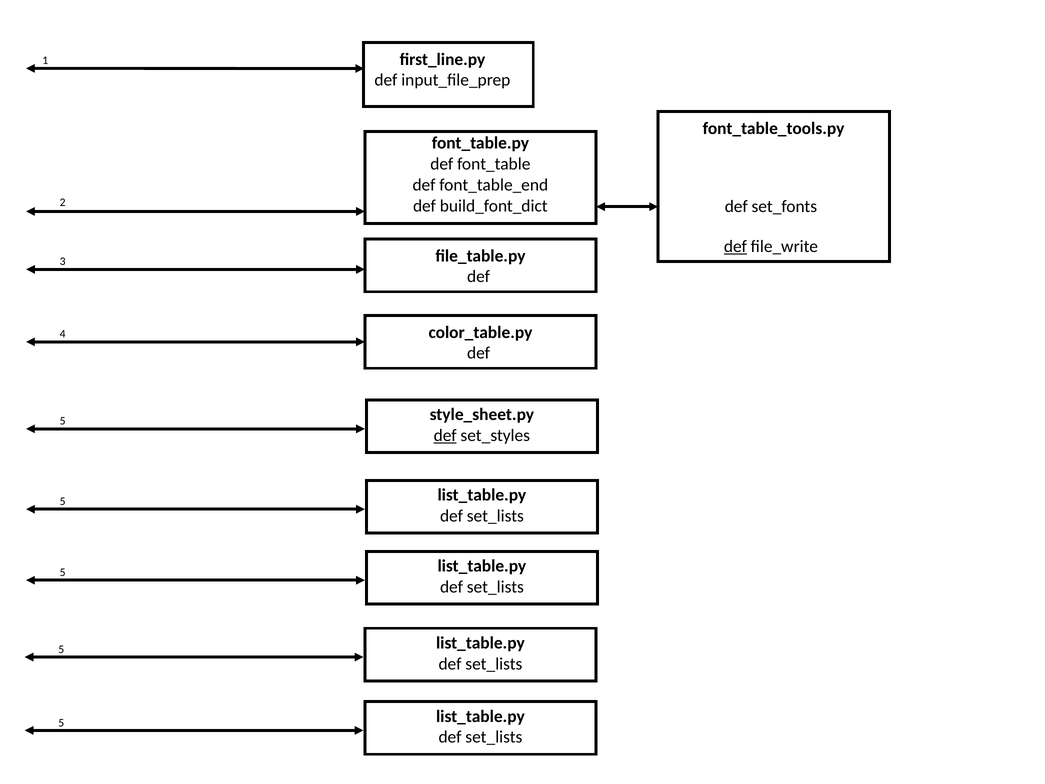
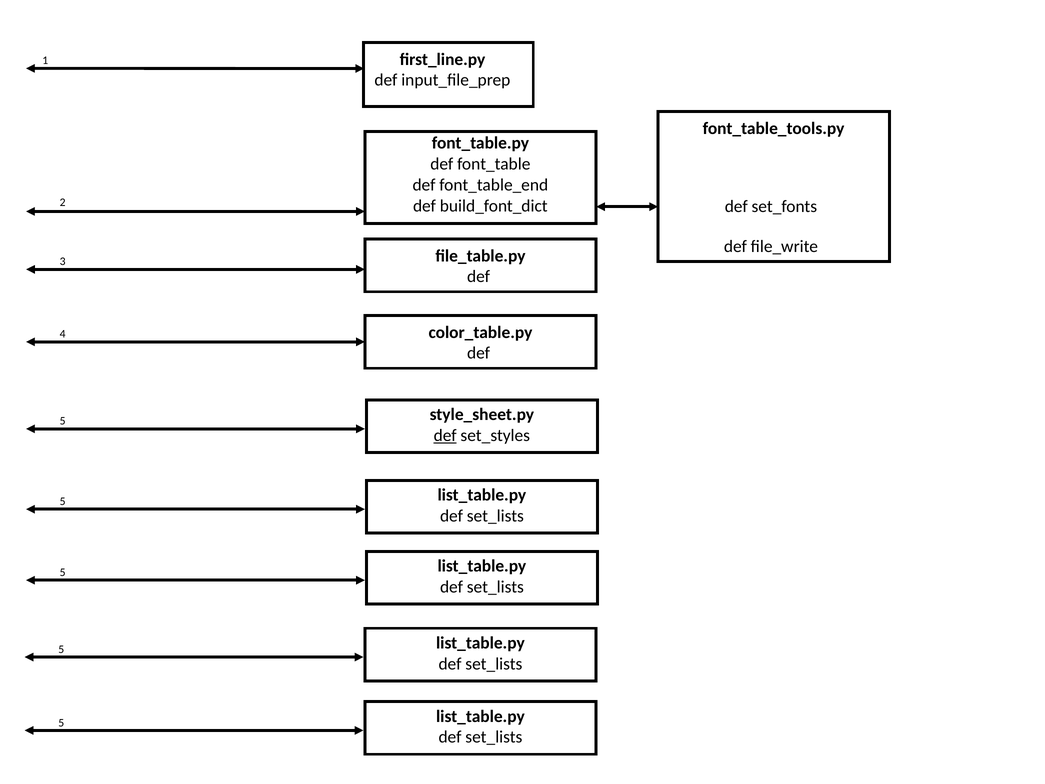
def underline: present -> none (735, 246)
